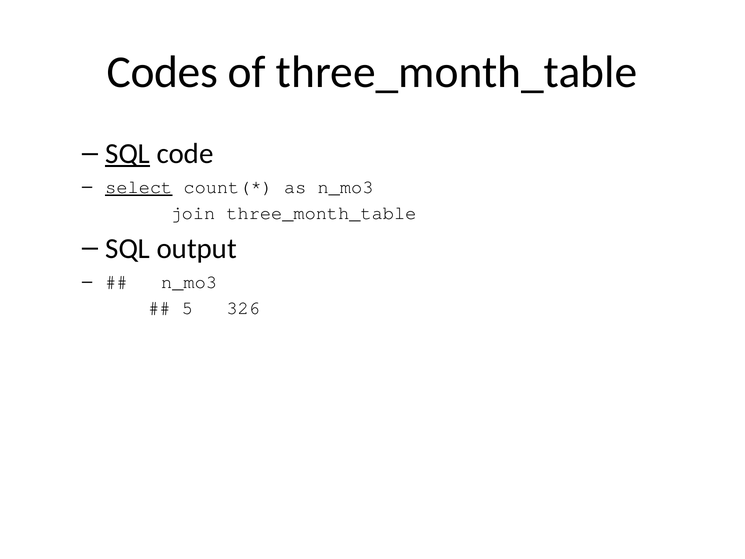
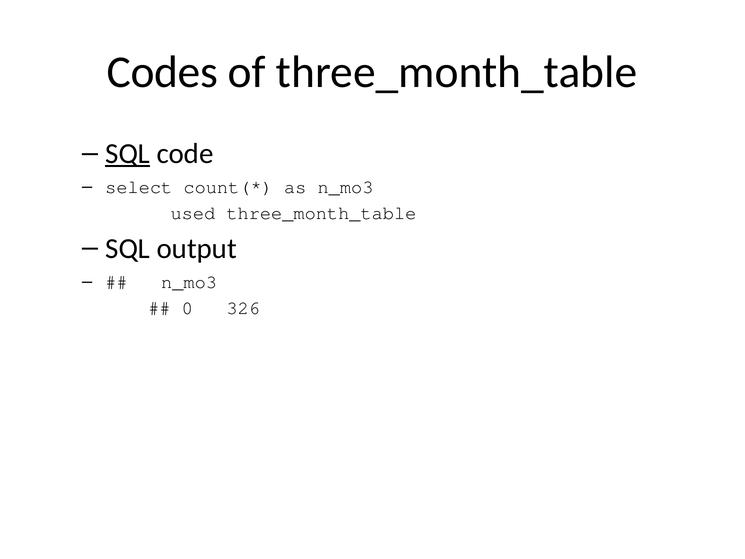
select underline: present -> none (139, 187)
join: join -> used (193, 213)
5: 5 -> 0 (187, 308)
